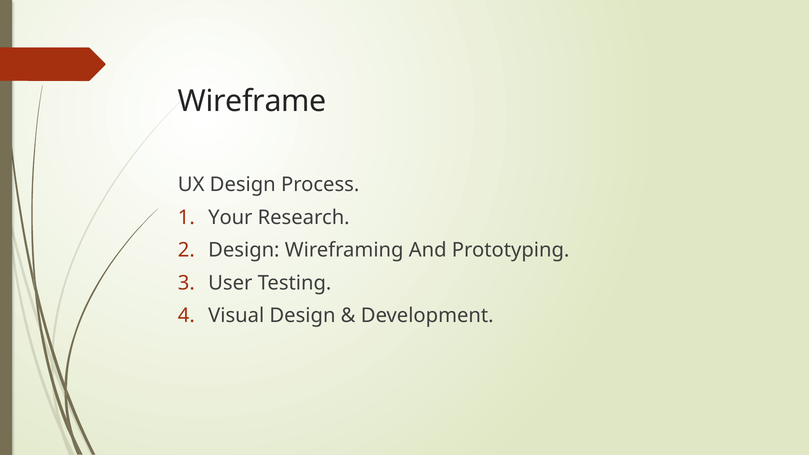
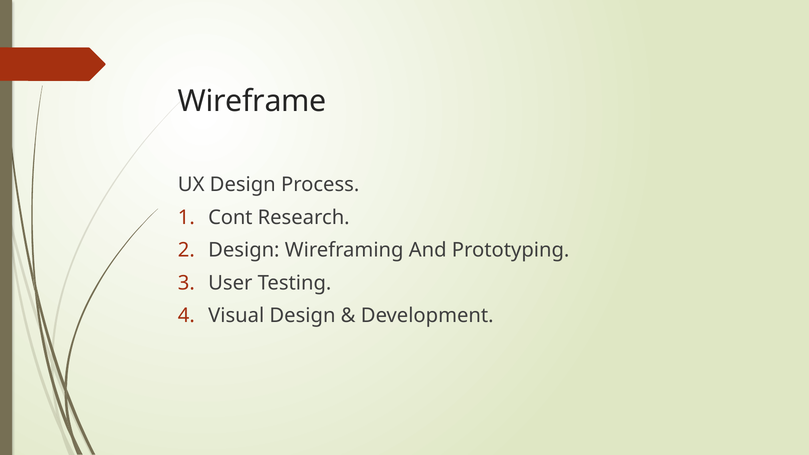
Your: Your -> Cont (230, 218)
